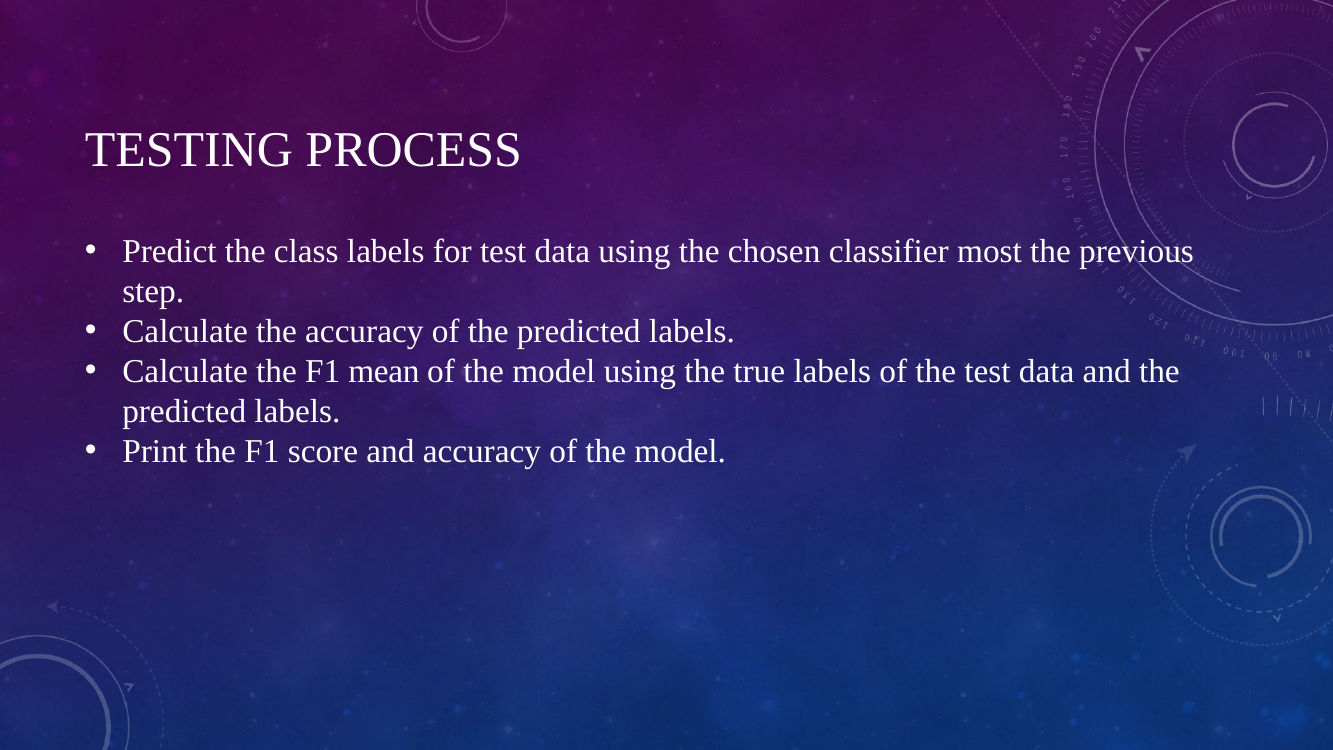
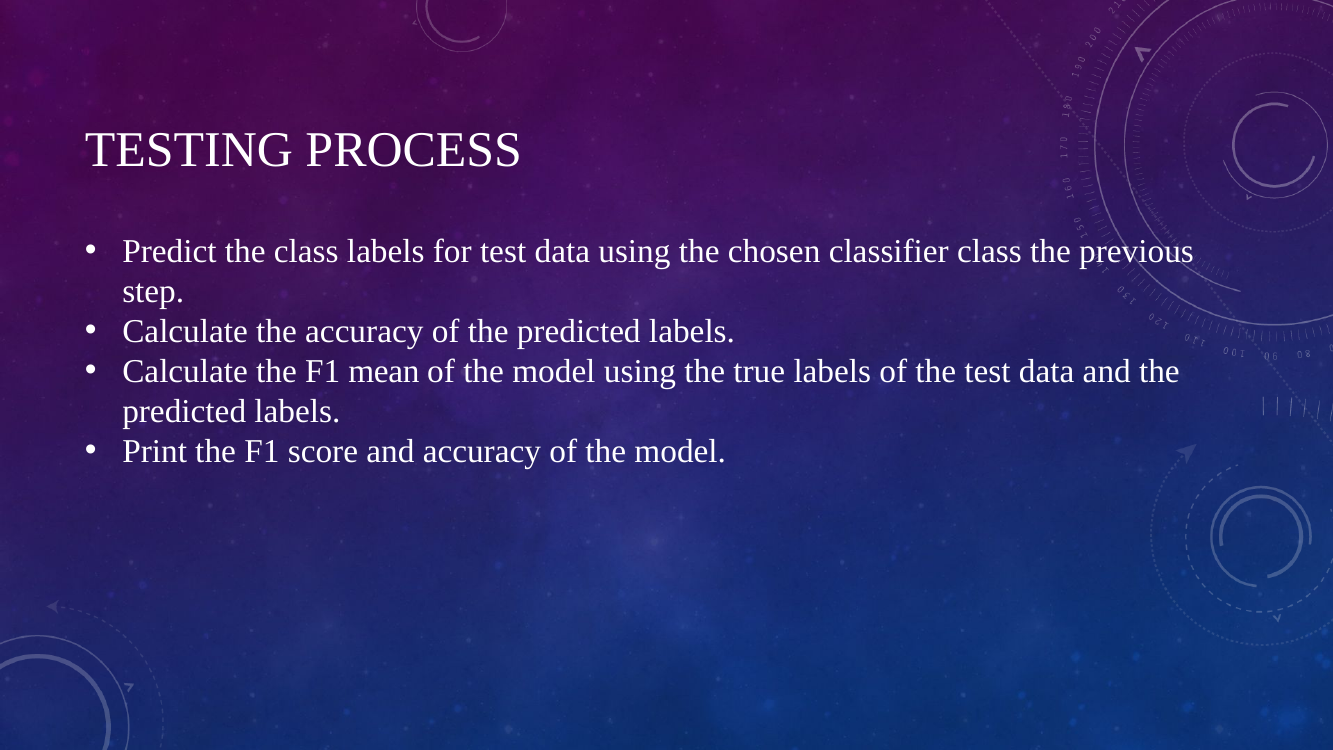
classifier most: most -> class (990, 251)
